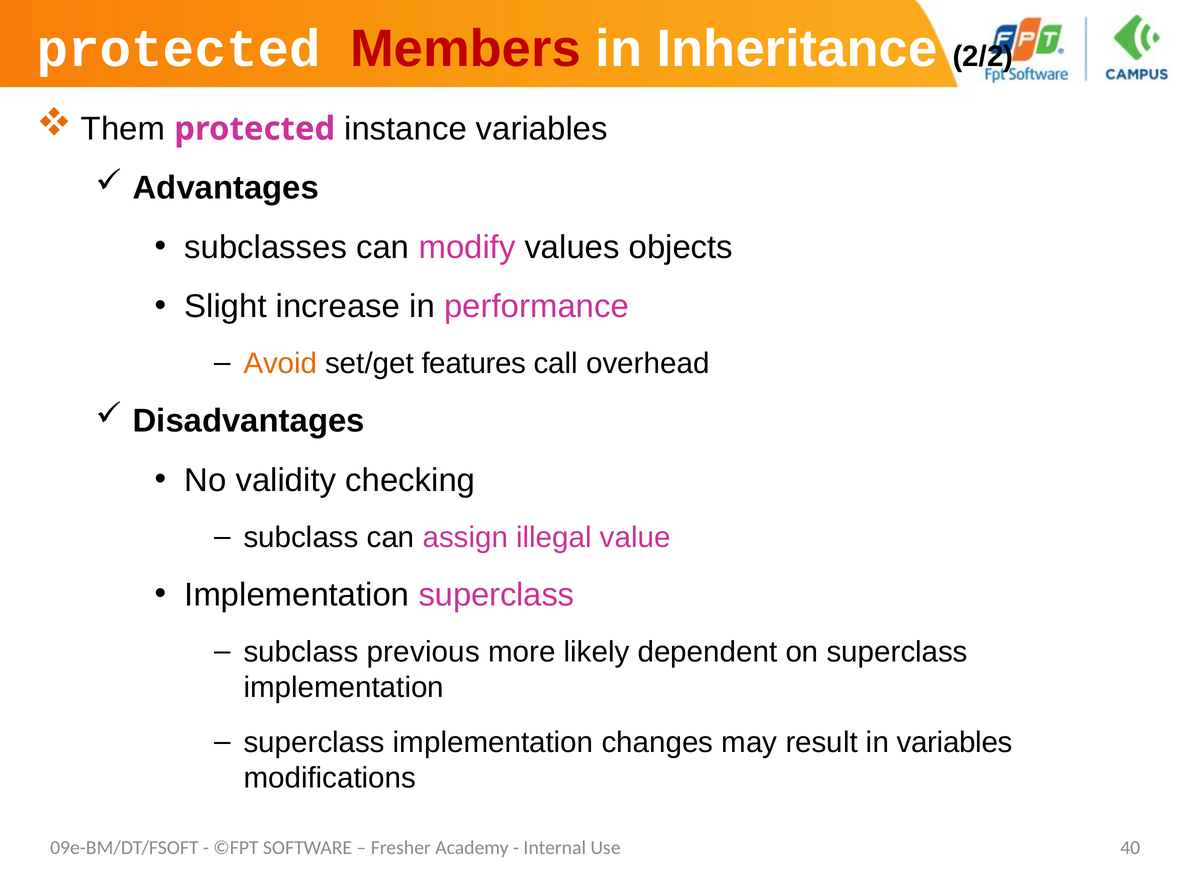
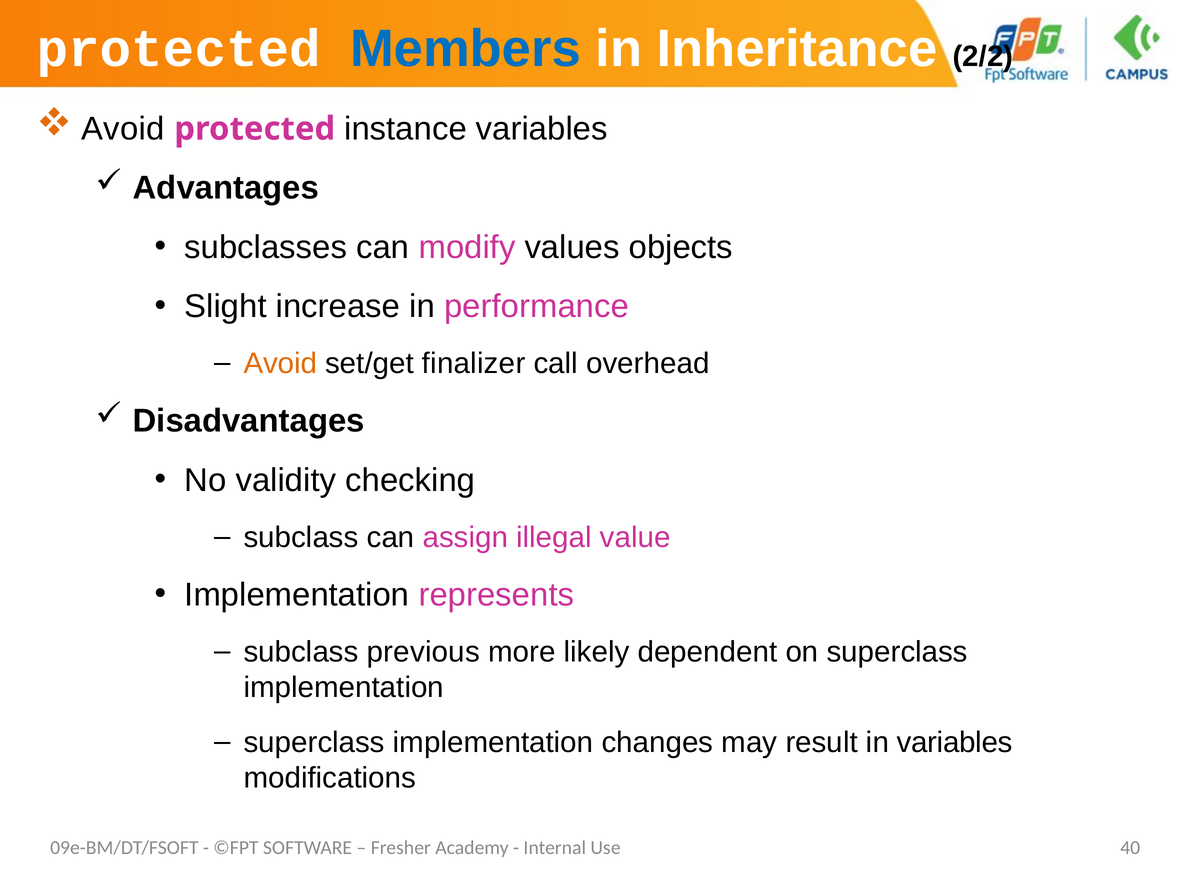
Members colour: red -> blue (465, 49)
Them: Them -> Avoid (123, 129)
features: features -> finalizer (474, 363)
Implementation superclass: superclass -> represents (496, 594)
